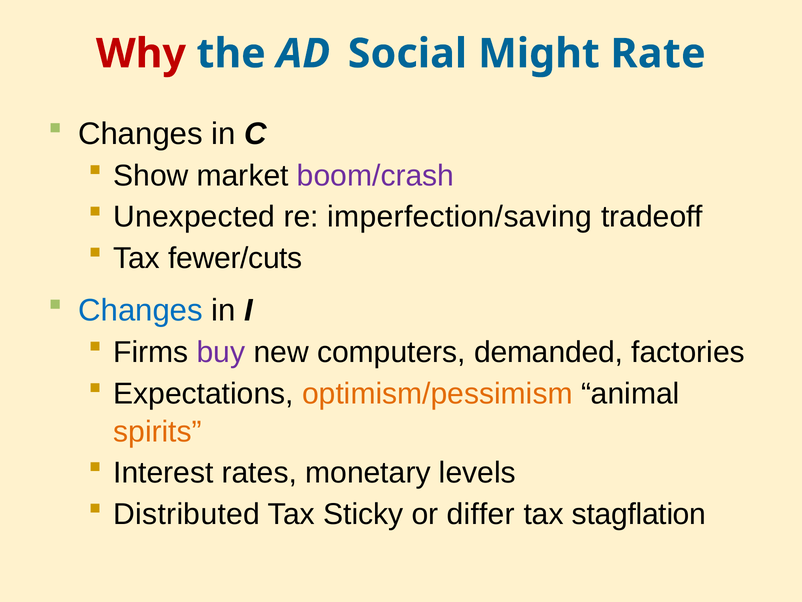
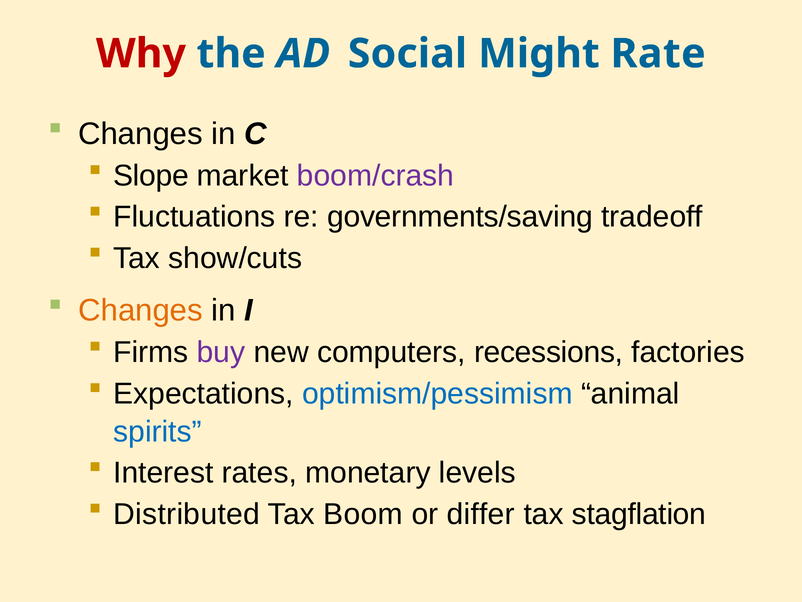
Show: Show -> Slope (151, 176)
Unexpected: Unexpected -> Fluctuations (194, 217)
imperfection/saving: imperfection/saving -> governments/saving (460, 217)
fewer/cuts: fewer/cuts -> show/cuts (235, 258)
Changes colour: blue -> orange (141, 310)
demanded: demanded -> recessions (549, 352)
optimism/pessimism colour: orange -> blue (437, 393)
spirits colour: orange -> blue (158, 431)
Sticky: Sticky -> Boom (363, 514)
